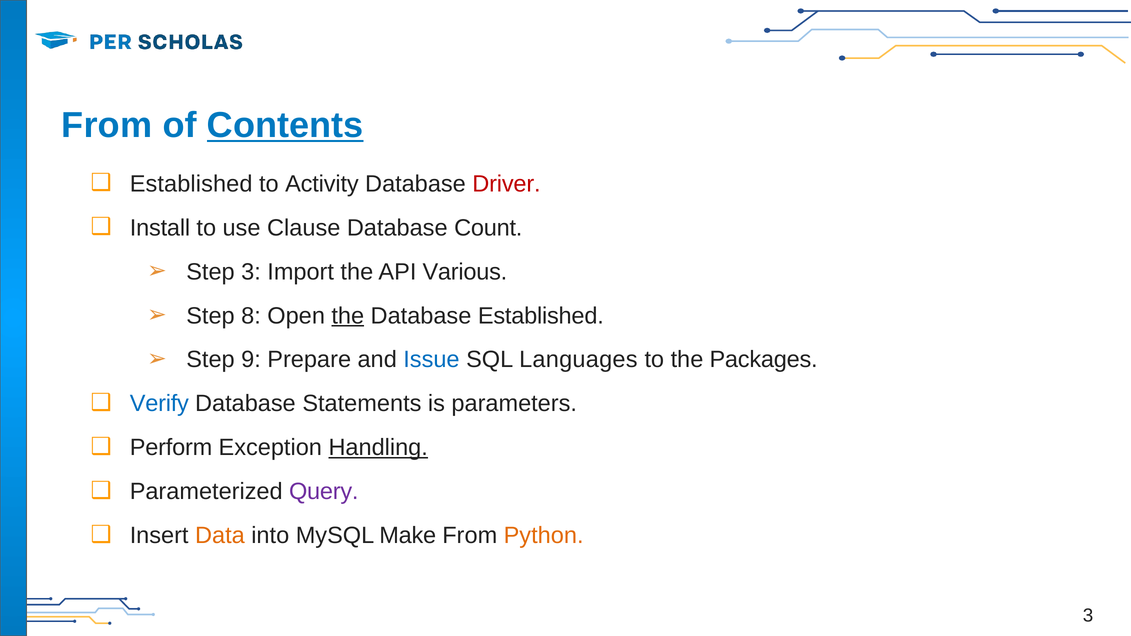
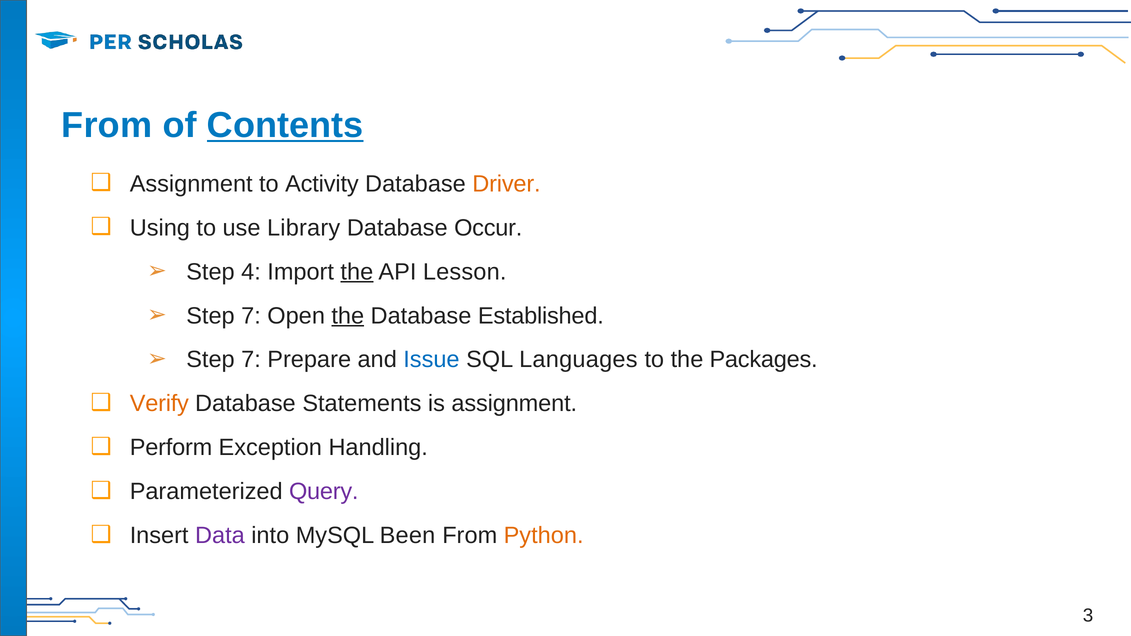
Established: Established -> Assignment (191, 184)
Driver colour: red -> orange (506, 184)
Install: Install -> Using (160, 228)
Clause: Clause -> Library (304, 228)
Count: Count -> Occur (488, 228)
Step 3: 3 -> 4 (251, 272)
the underline: none -> present (357, 272)
Various: Various -> Lesson (465, 272)
8: 8 -> 7 (251, 316)
9: 9 -> 7 (251, 360)
Verify colour: blue -> orange (159, 404)
is parameters: parameters -> assignment (514, 404)
Handling underline: present -> none (378, 448)
Data colour: orange -> purple (220, 536)
Make: Make -> Been (407, 536)
